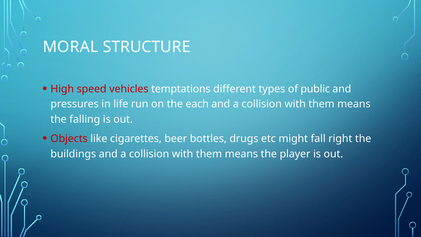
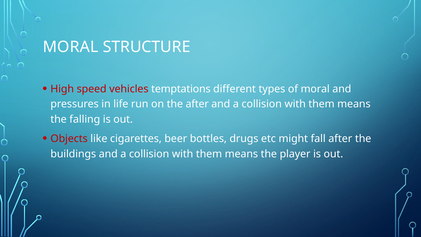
of public: public -> moral (315, 89)
the each: each -> after (197, 104)
fall right: right -> after (340, 139)
